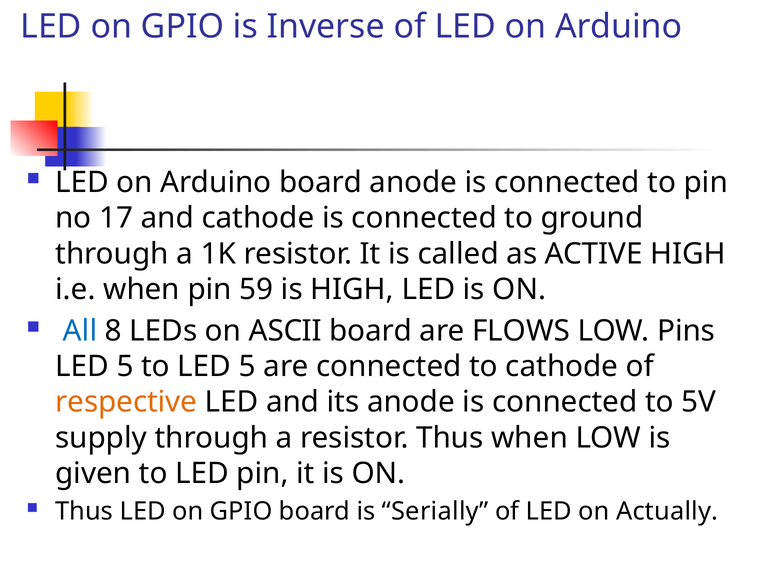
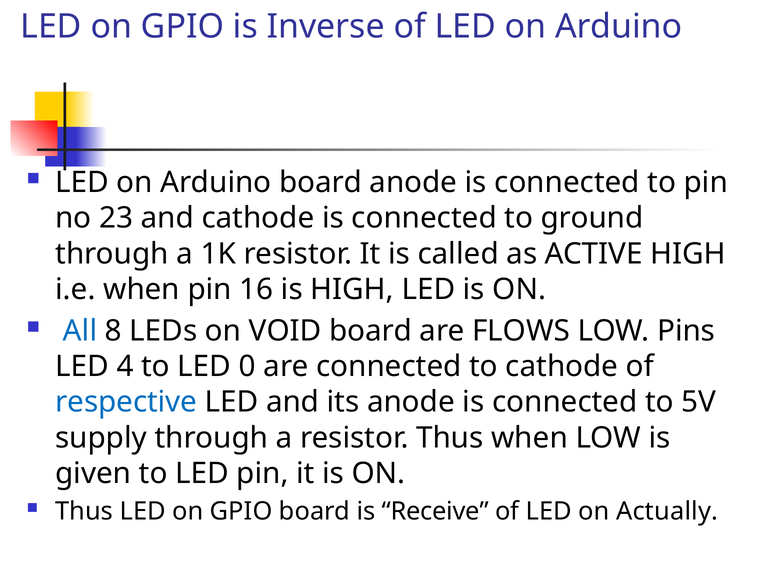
17: 17 -> 23 (116, 218)
59: 59 -> 16 (256, 290)
ASCII: ASCII -> VOID (285, 331)
5: 5 -> 4 (125, 367)
to LED 5: 5 -> 0 (247, 367)
respective colour: orange -> blue (126, 402)
Serially: Serially -> Receive (435, 511)
